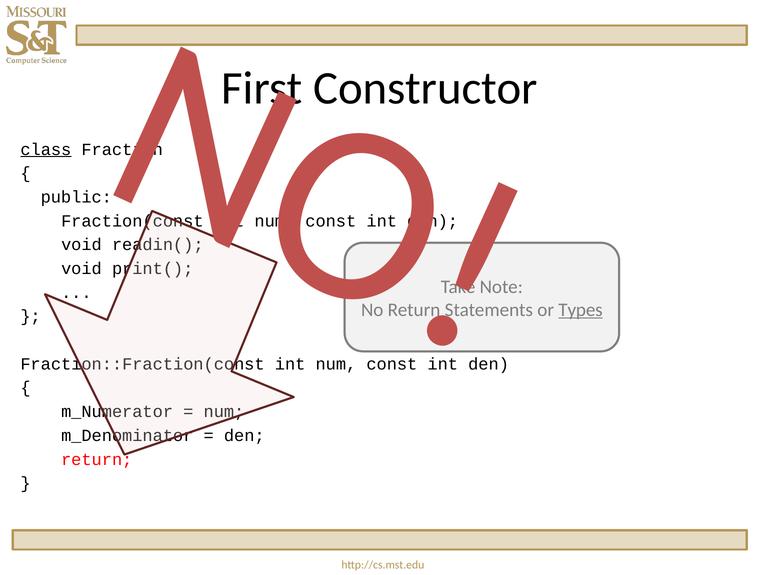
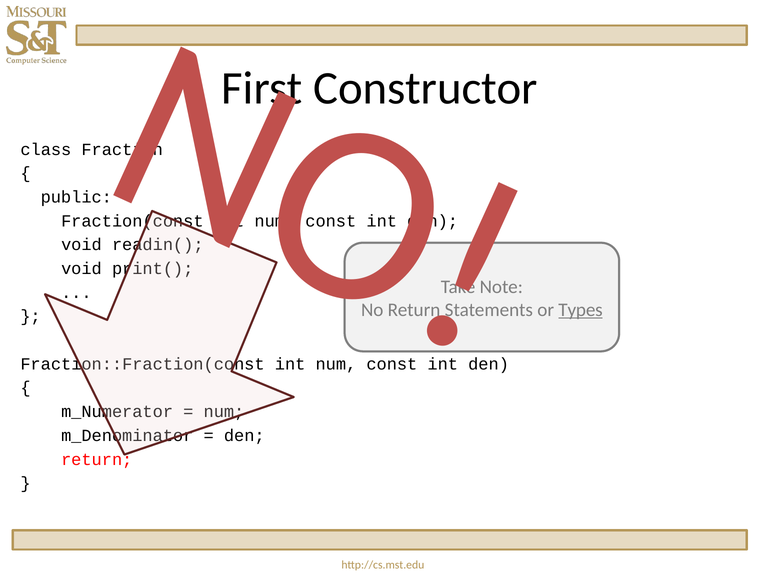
class underline: present -> none (46, 149)
